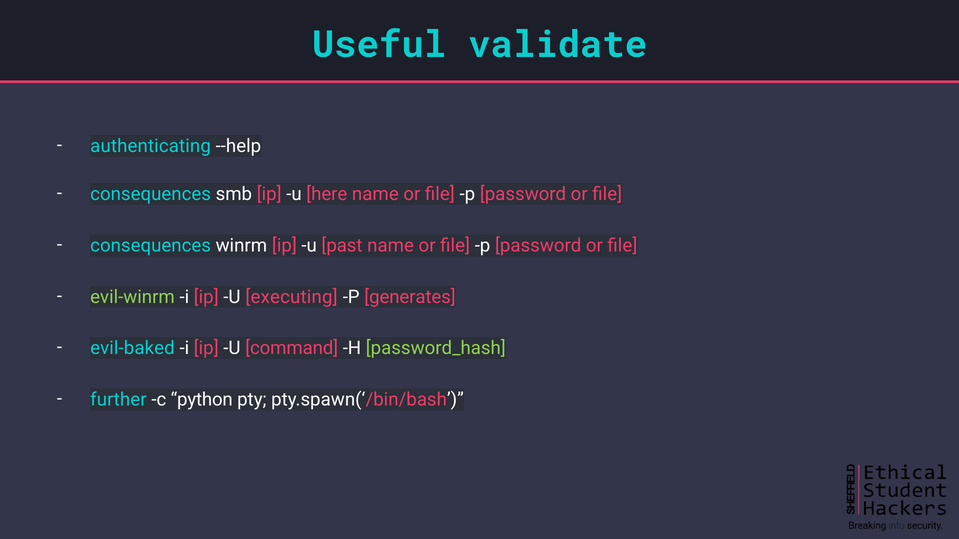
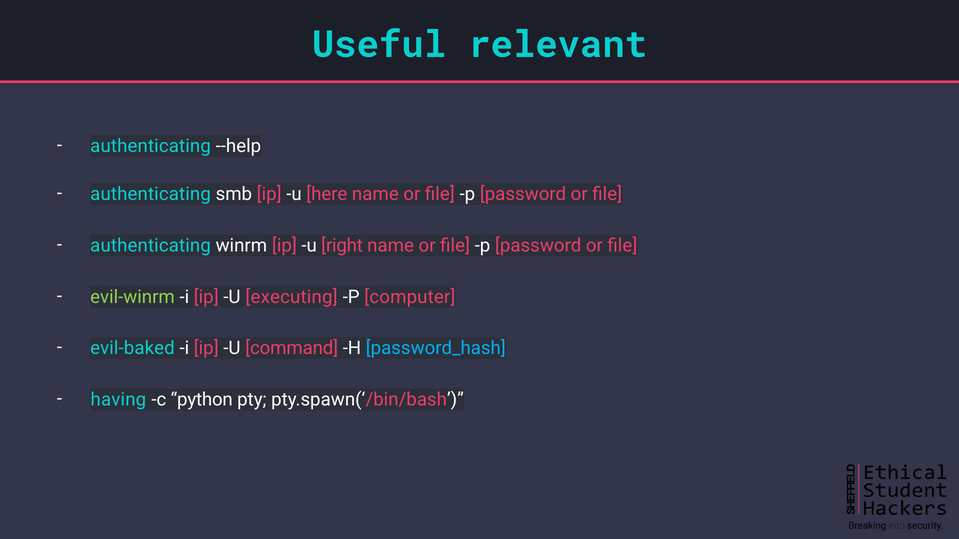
validate: validate -> relevant (558, 45)
consequences: consequences -> authenticating (151, 194)
consequences: consequences -> authenticating (151, 246)
past: past -> right (342, 246)
generates: generates -> computer (410, 297)
password_hash colour: light green -> light blue (436, 349)
further: further -> having (118, 400)
